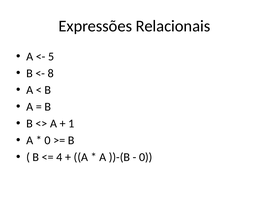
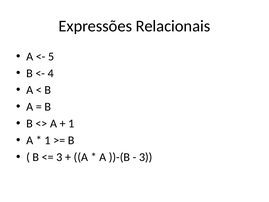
8: 8 -> 4 (51, 73)
0: 0 -> 1 (48, 140)
4: 4 -> 3 (59, 157)
0: 0 -> 3 (146, 157)
